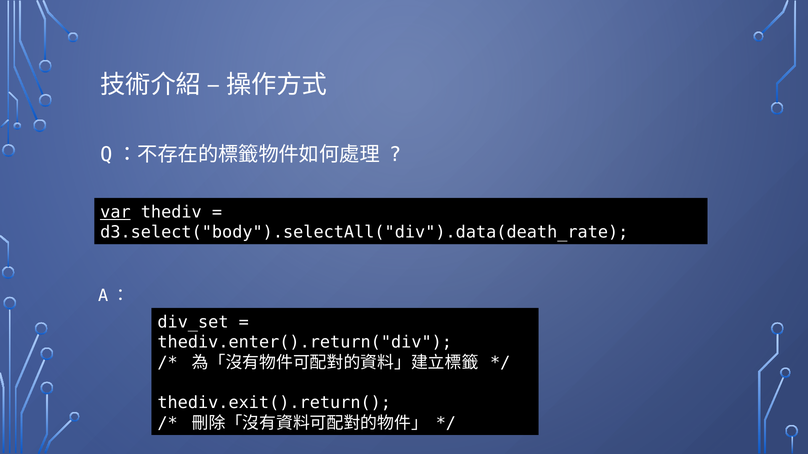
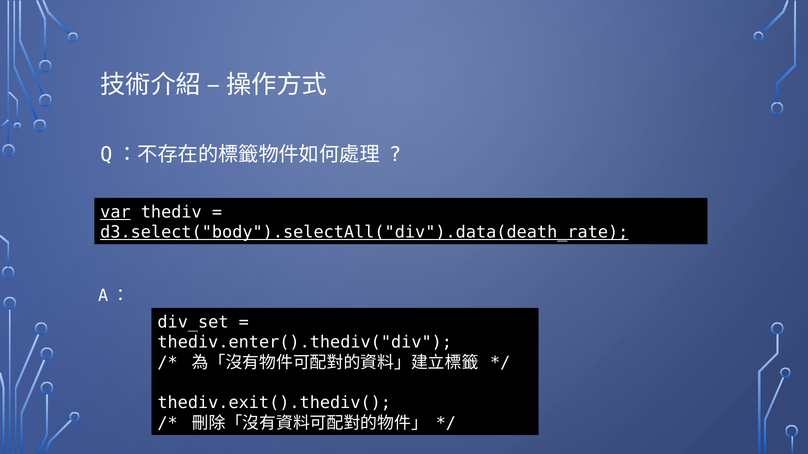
d3.select("body").selectAll("div").data(death_rate underline: none -> present (364, 233)
thediv.enter().return("div: thediv.enter().return("div -> thediv.enter().thediv("div (305, 343)
thediv.exit().return(: thediv.exit().return( -> thediv.exit().thediv( (274, 403)
